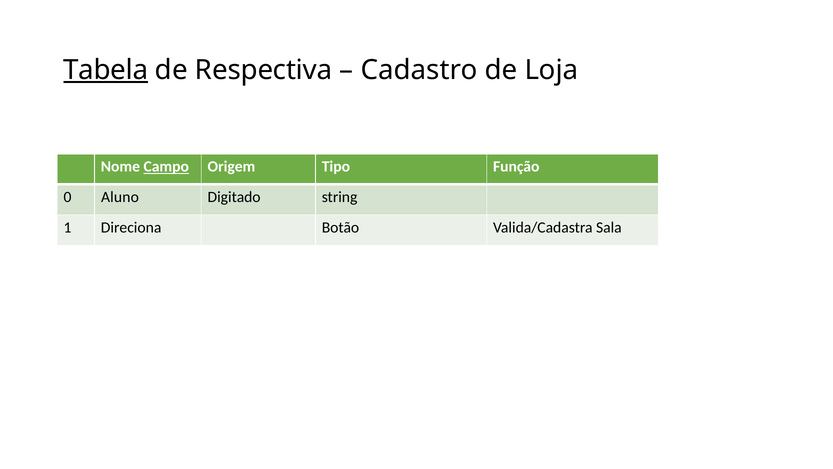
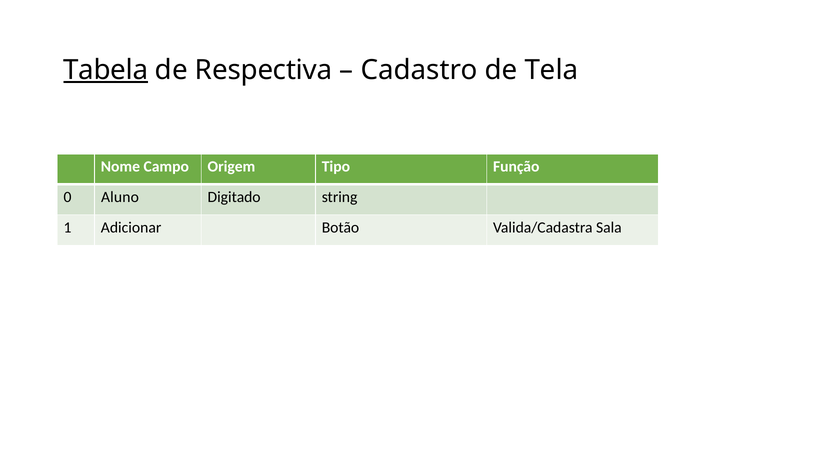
Loja: Loja -> Tela (551, 70)
Campo underline: present -> none (166, 167)
Direciona: Direciona -> Adicionar (131, 228)
